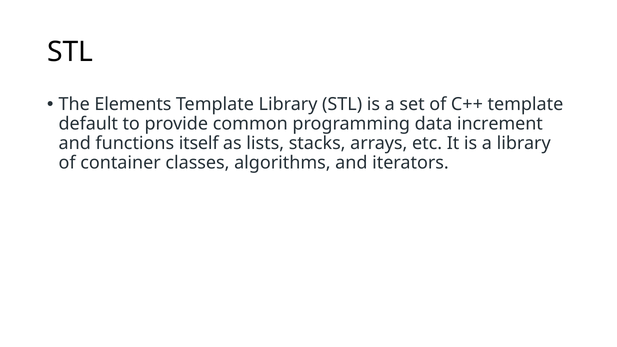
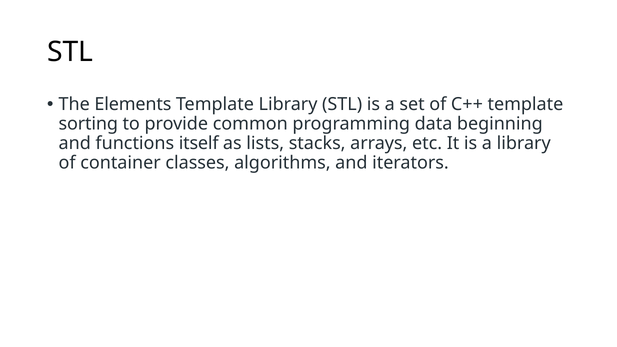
default: default -> sorting (88, 124)
increment: increment -> beginning (500, 124)
